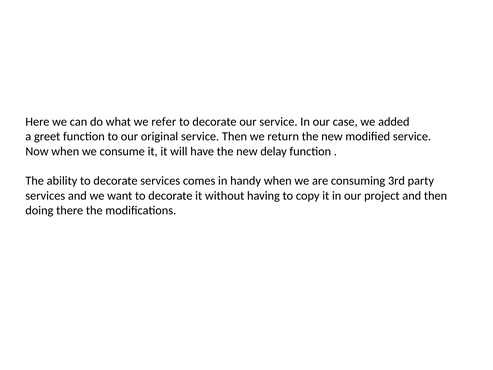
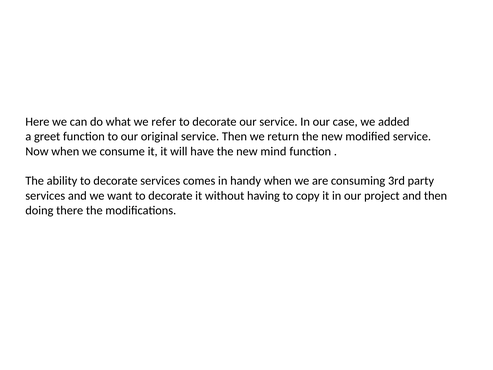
delay: delay -> mind (273, 151)
